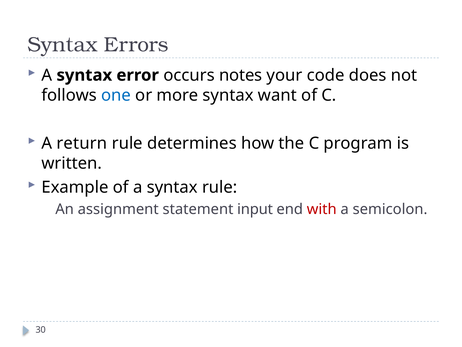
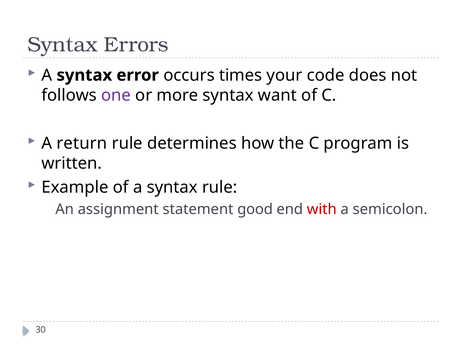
notes: notes -> times (241, 75)
one colour: blue -> purple (116, 95)
input: input -> good (255, 209)
